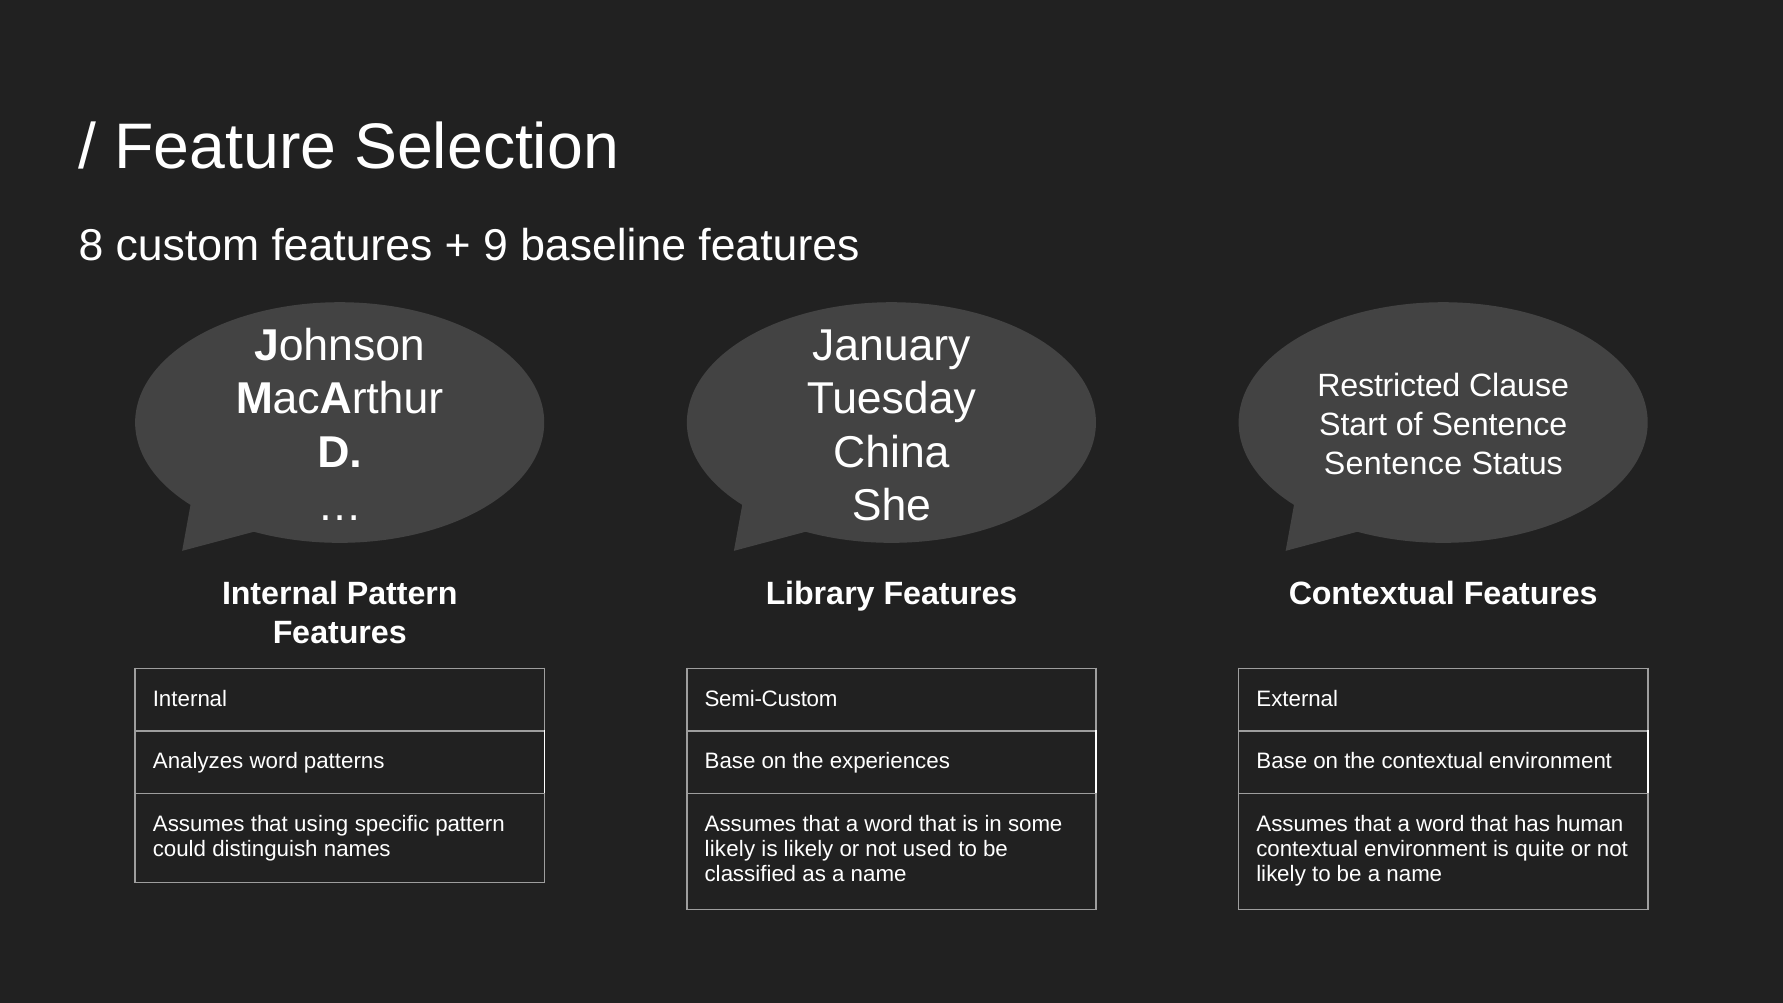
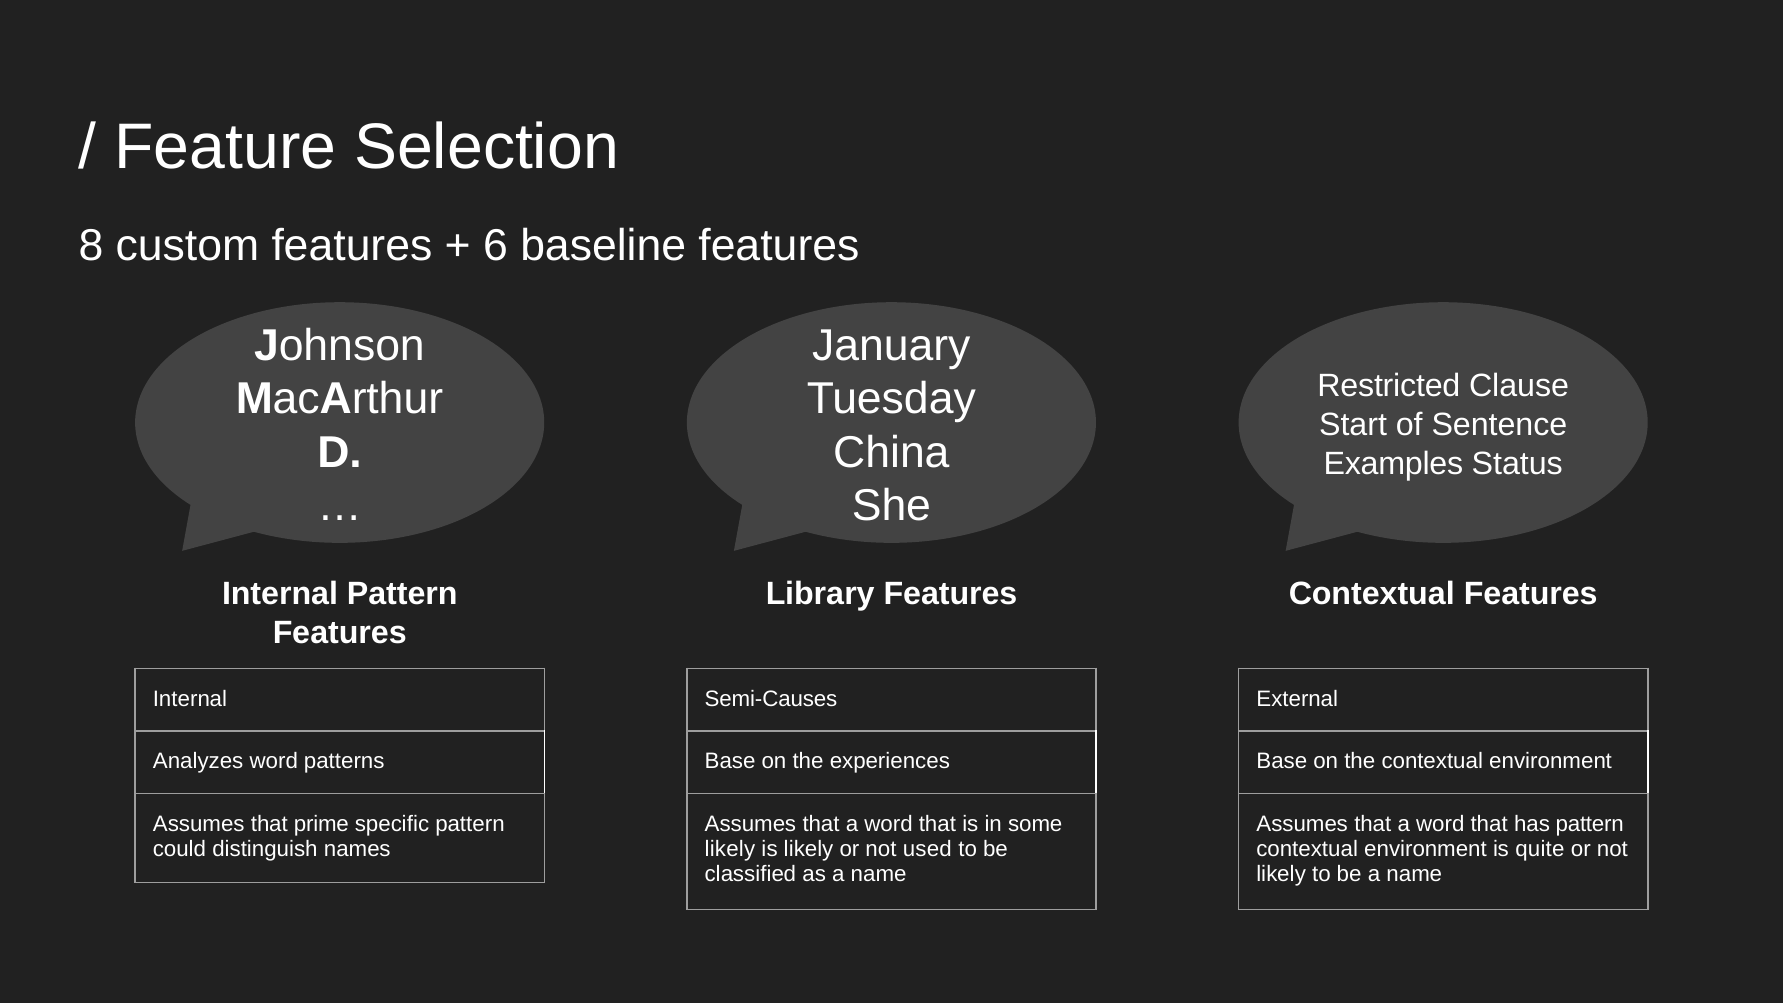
9: 9 -> 6 (496, 246)
Sentence: Sentence -> Examples (1393, 463)
Semi-Custom: Semi-Custom -> Semi-Causes (771, 699)
using: using -> prime (321, 824)
has human: human -> pattern (1590, 824)
